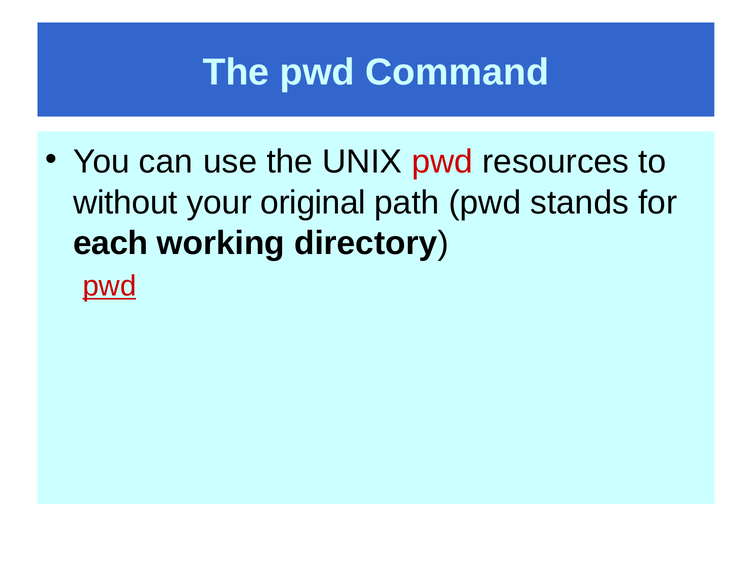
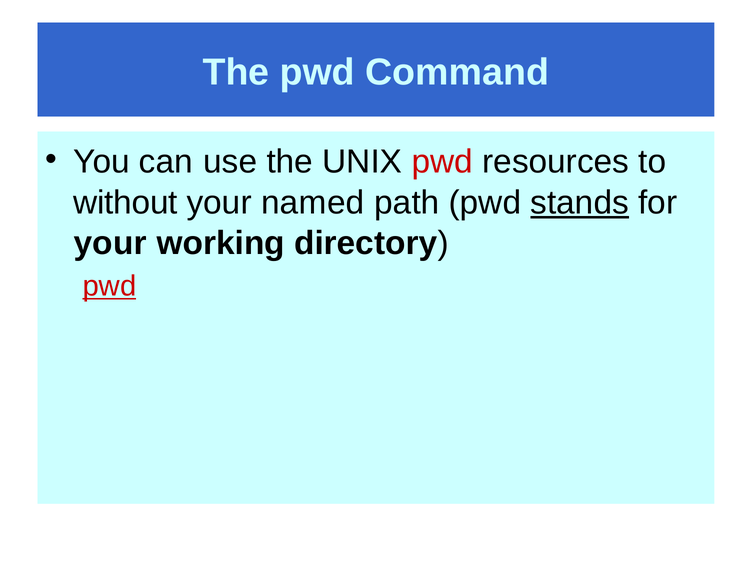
original: original -> named (313, 203)
stands underline: none -> present (580, 203)
each: each -> your (110, 243)
